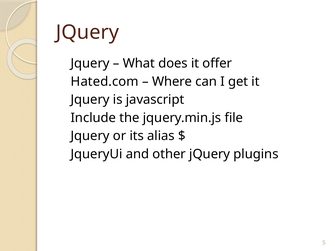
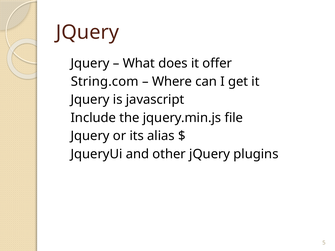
Hated.com: Hated.com -> String.com (105, 82)
